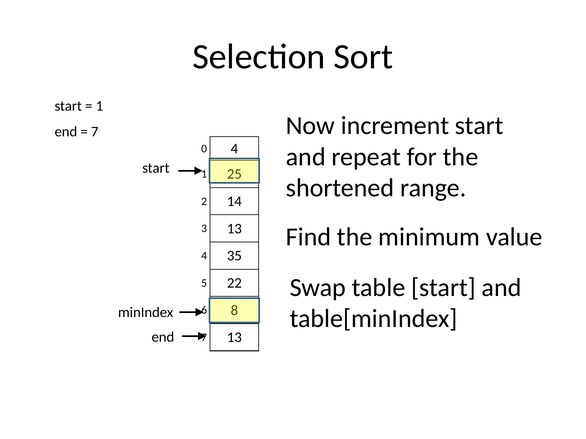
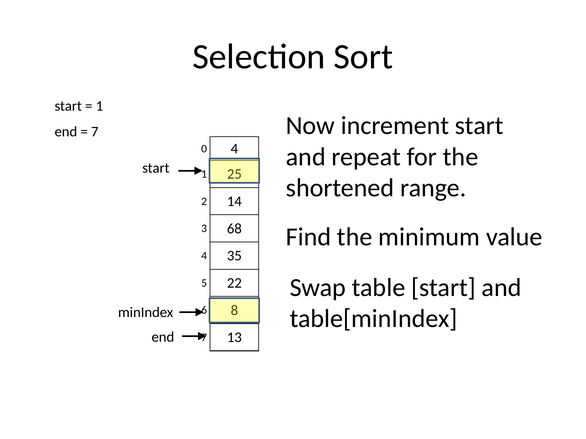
3 13: 13 -> 68 (234, 229)
